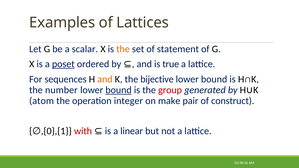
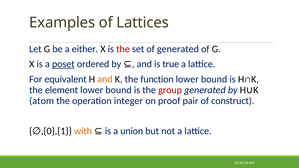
scalar: scalar -> either (85, 49)
the colour: orange -> red (123, 49)
of statement: statement -> generated (178, 49)
sequences: sequences -> equivalent (66, 79)
bijective: bijective -> function (157, 79)
number: number -> element (61, 90)
bound underline: present -> none (119, 90)
make: make -> proof (169, 101)
with colour: red -> orange (83, 131)
linear: linear -> union (132, 131)
